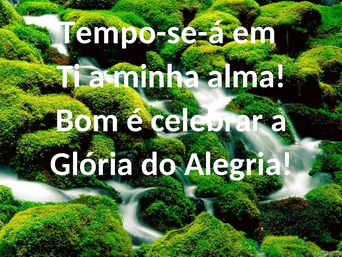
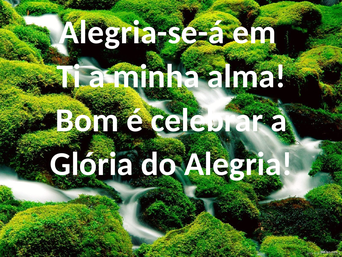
Tempo-se-á: Tempo-se-á -> Alegria-se-á (142, 32)
